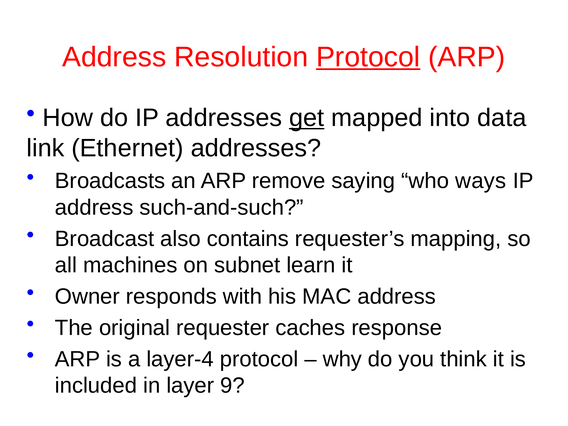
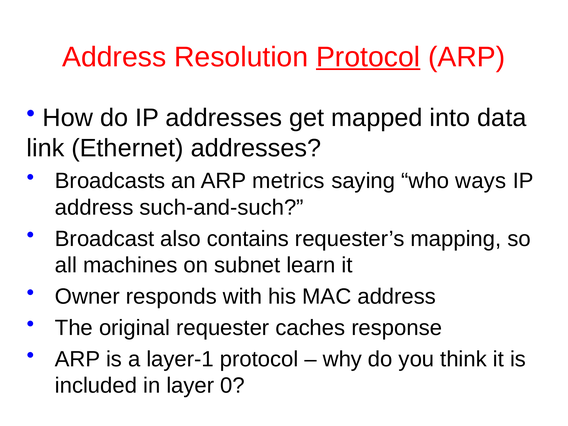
get underline: present -> none (307, 118)
remove: remove -> metrics (288, 181)
layer-4: layer-4 -> layer-1 (180, 359)
9: 9 -> 0 (233, 386)
